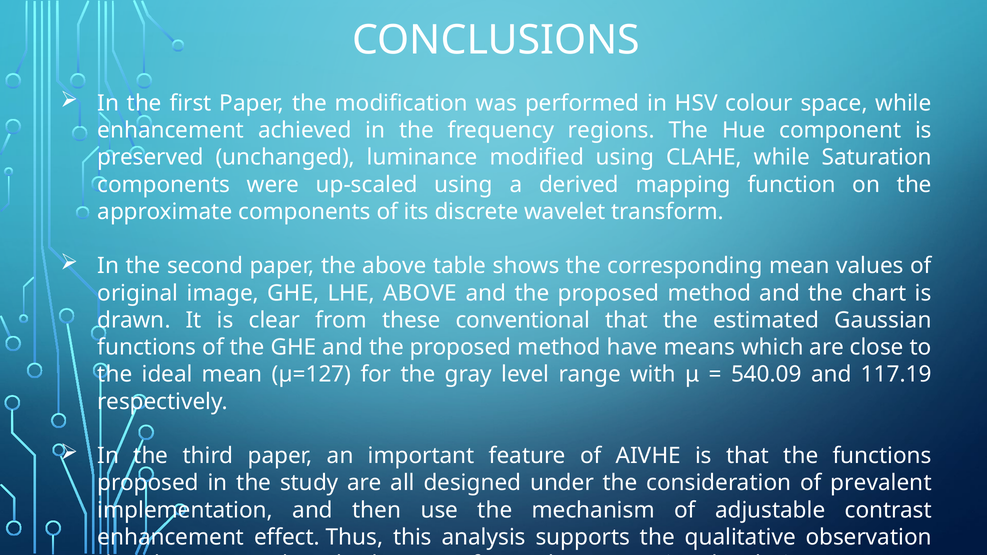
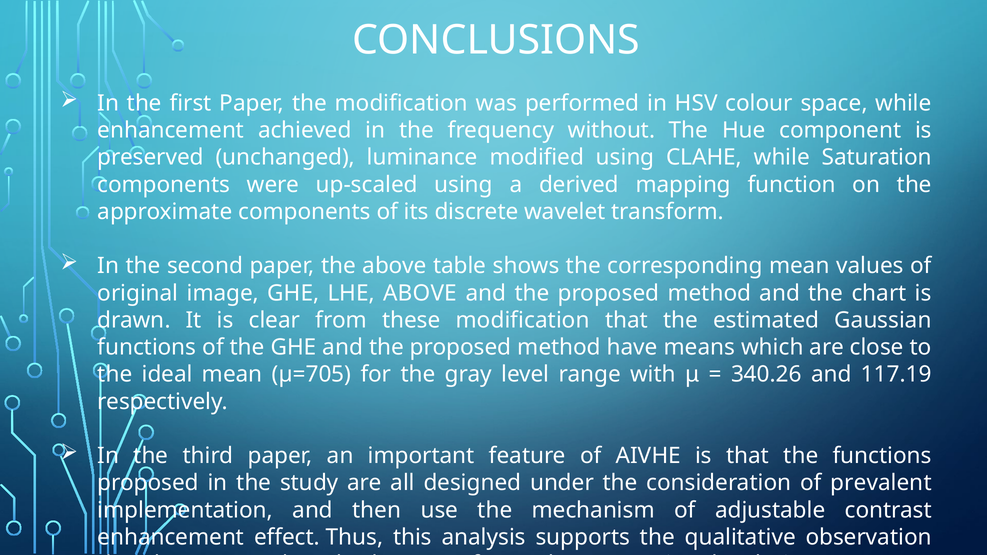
regions: regions -> without (612, 130)
these conventional: conventional -> modification (523, 320)
µ=127: µ=127 -> µ=705 (311, 375)
540.09: 540.09 -> 340.26 (766, 375)
